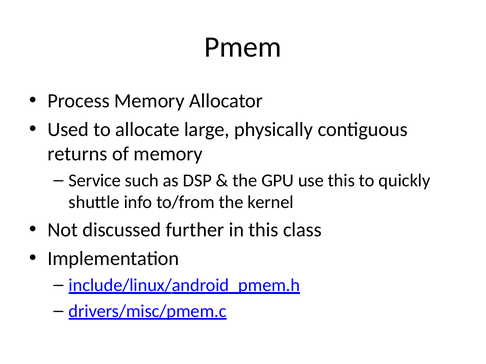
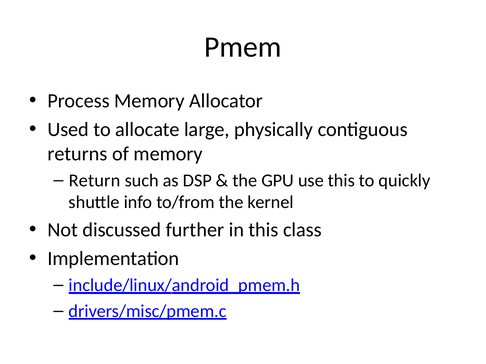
Service: Service -> Return (95, 181)
